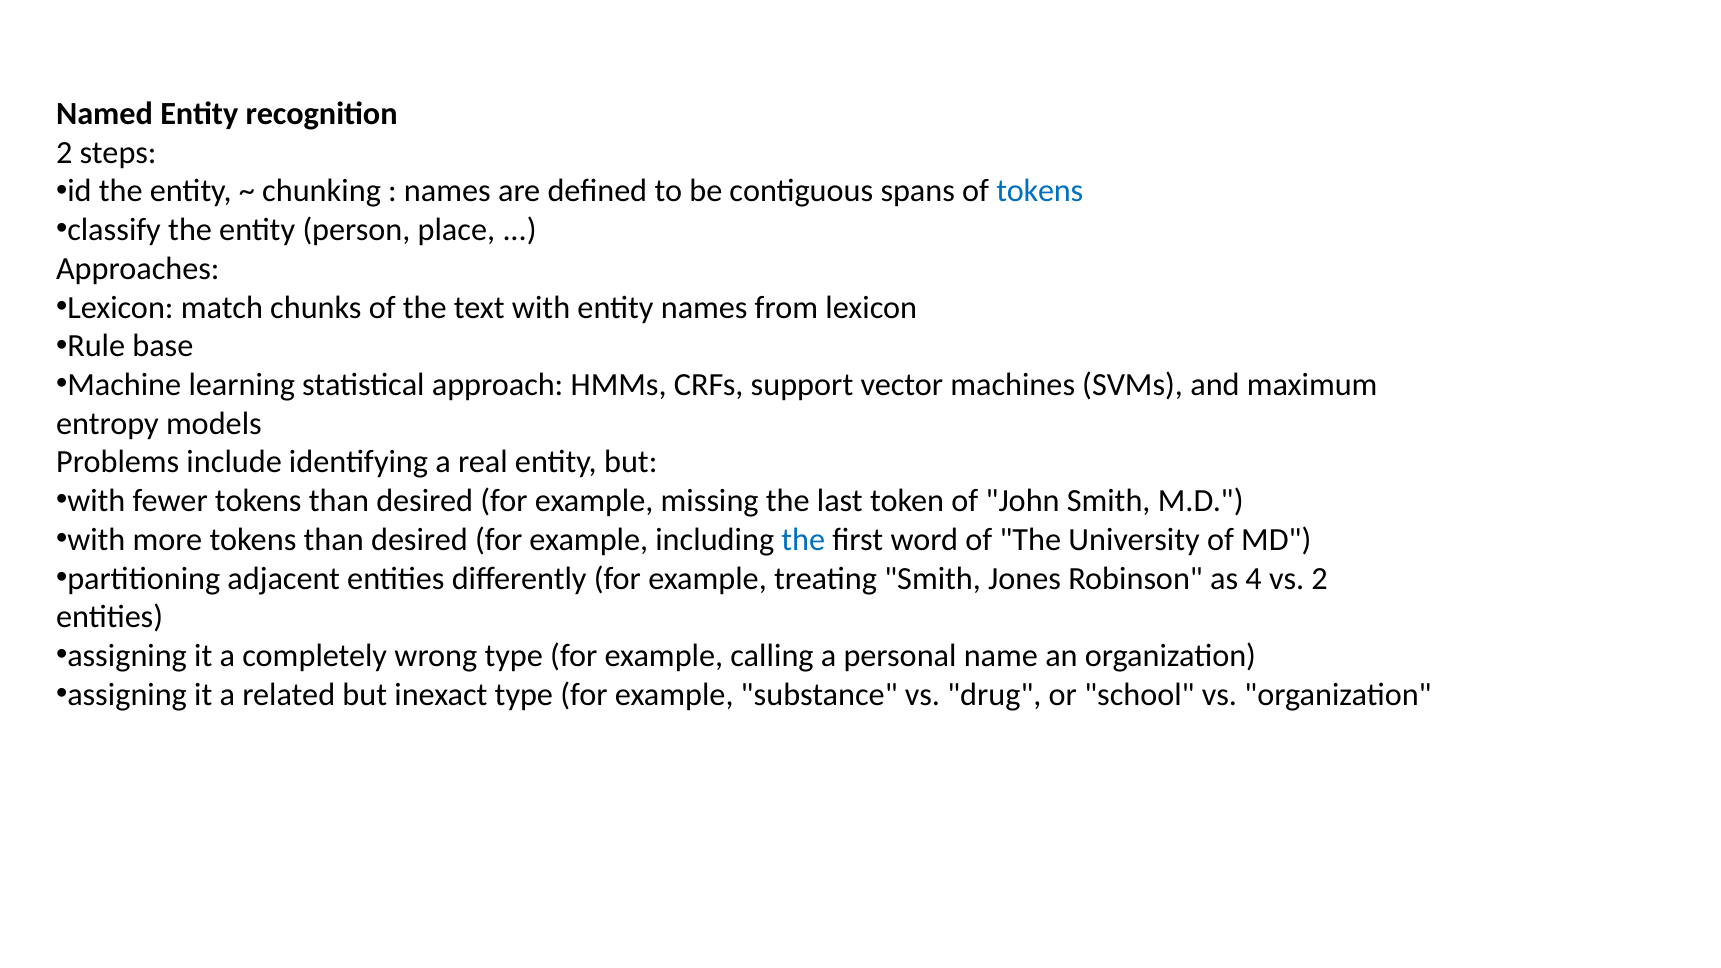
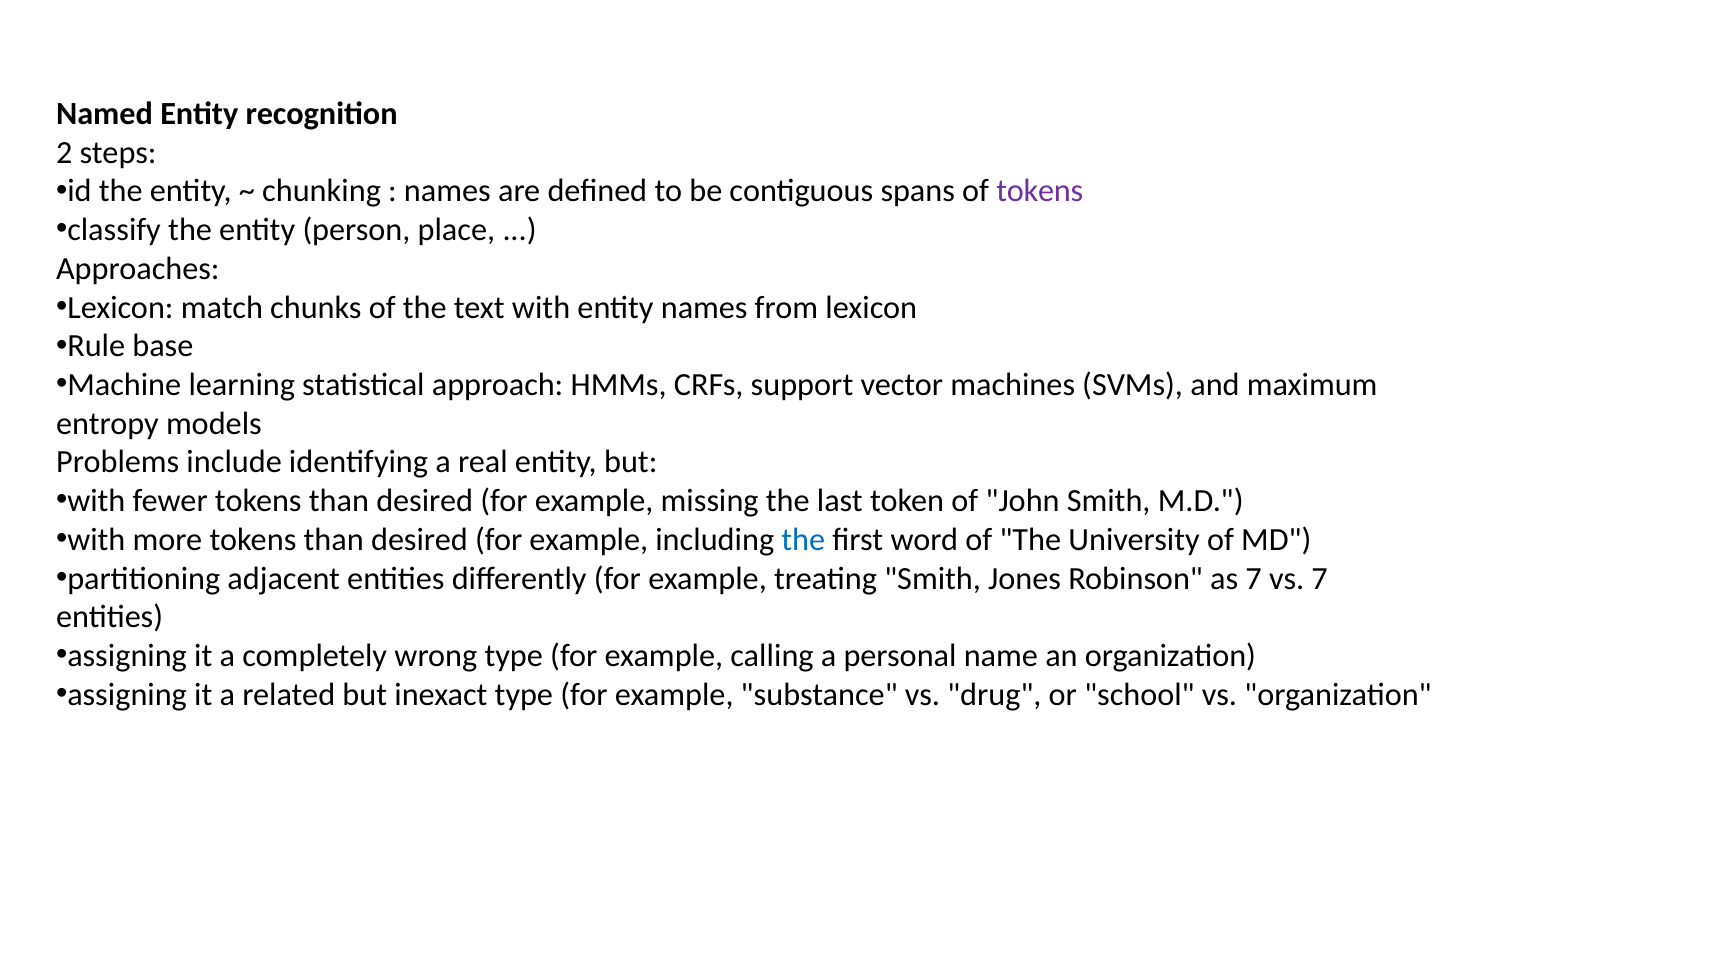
tokens colour: blue -> purple (1040, 191)
as 4: 4 -> 7 (1254, 579)
vs 2: 2 -> 7 (1320, 579)
